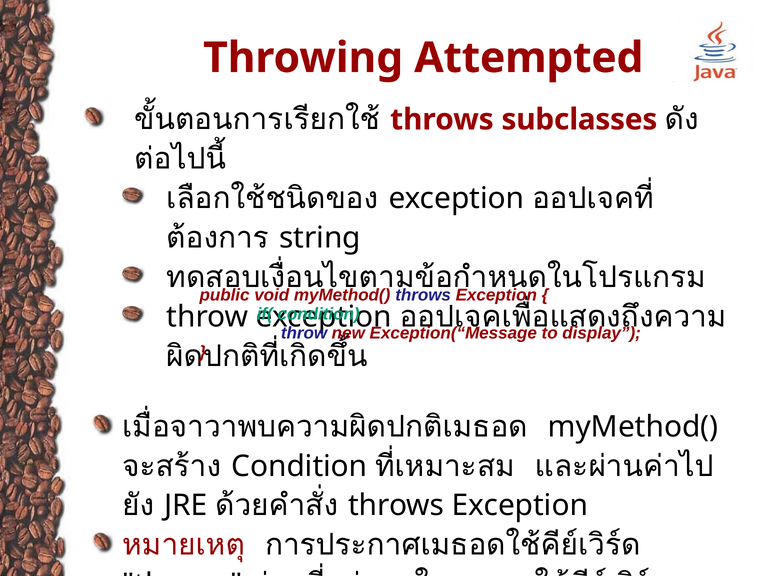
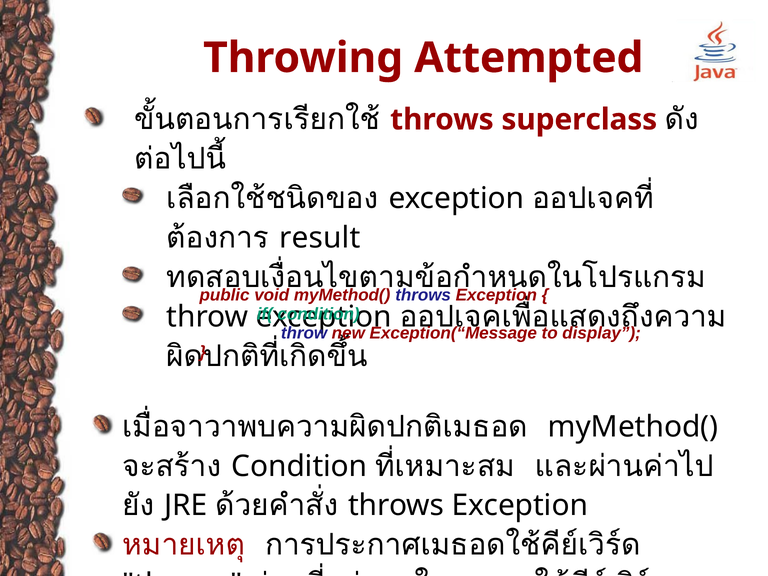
subclasses: subclasses -> superclass (579, 120)
string: string -> result (320, 238)
